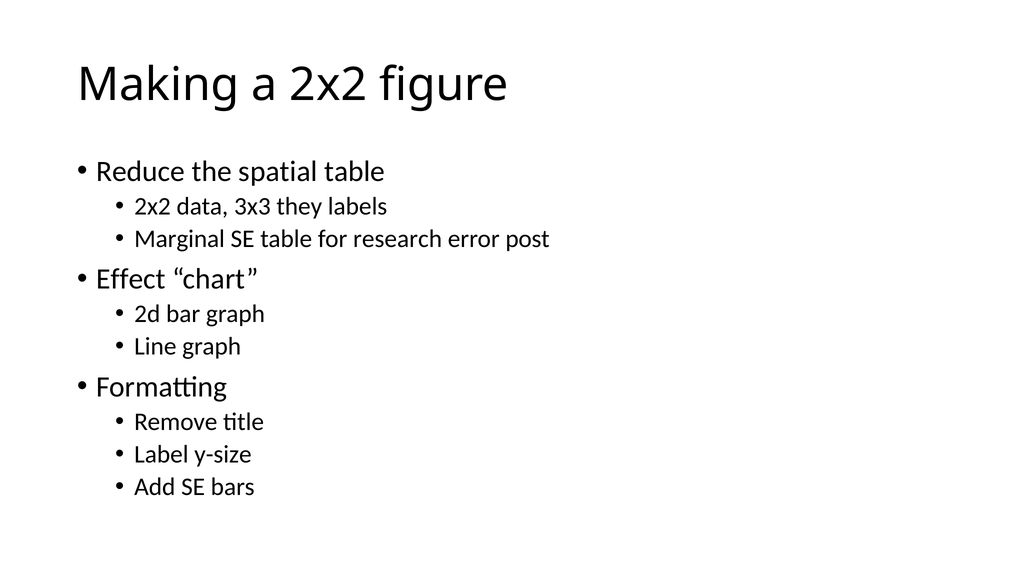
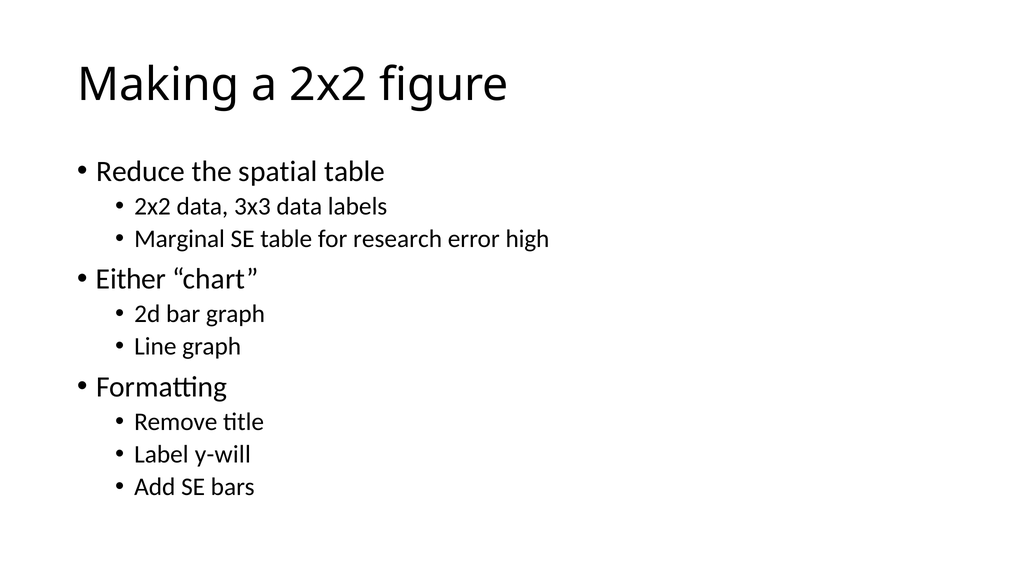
3x3 they: they -> data (299, 206)
post: post -> high (527, 239)
Effect: Effect -> Either (131, 279)
y-size: y-size -> y-will (223, 454)
